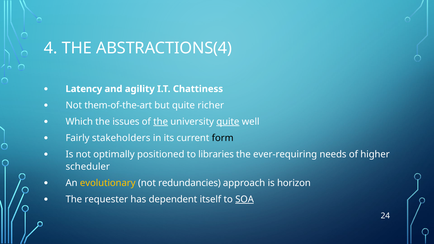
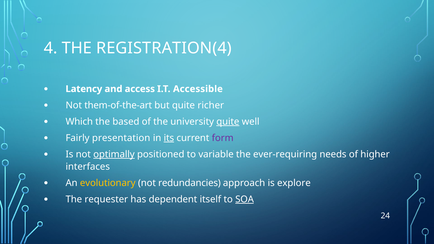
ABSTRACTIONS(4: ABSTRACTIONS(4 -> REGISTRATION(4 (164, 48)
agility: agility -> access (140, 89)
Chattiness: Chattiness -> Accessible (198, 89)
issues: issues -> based (126, 122)
the underline: present -> none (161, 122)
stakeholders: stakeholders -> presentation (121, 138)
its underline: none -> present (169, 138)
form colour: black -> purple (223, 138)
optimally underline: none -> present (114, 154)
libraries: libraries -> variable (216, 154)
scheduler: scheduler -> interfaces (88, 167)
horizon: horizon -> explore (294, 183)
